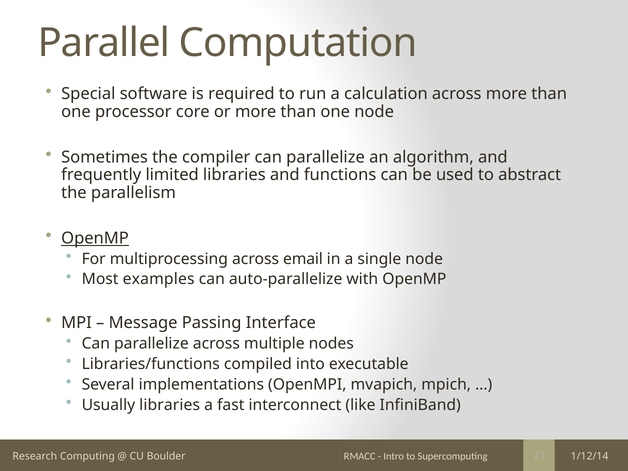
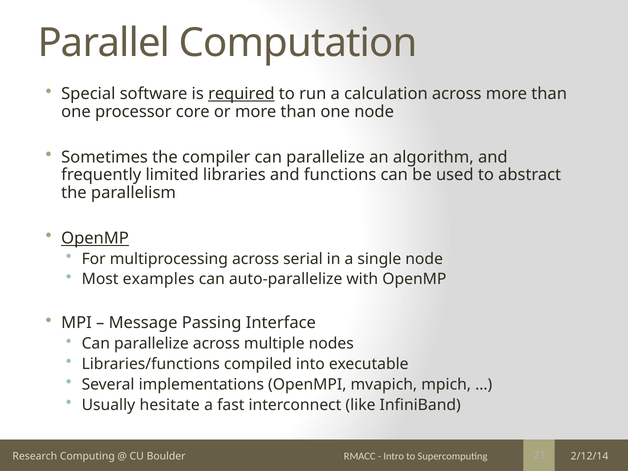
required underline: none -> present (241, 94)
email: email -> serial (303, 259)
Usually libraries: libraries -> hesitate (170, 405)
1/12/14: 1/12/14 -> 2/12/14 (590, 456)
